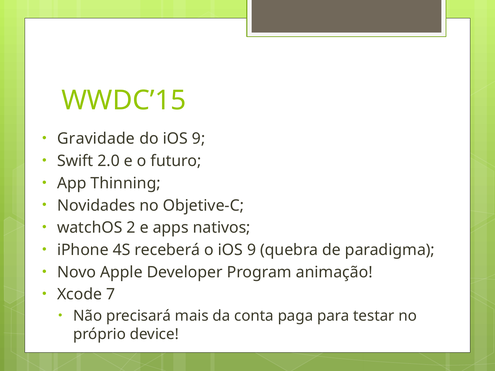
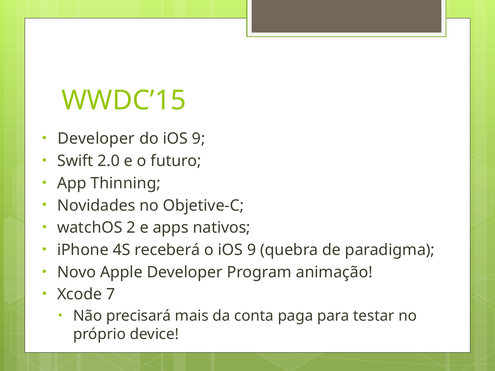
Gravidade: Gravidade -> Developer (96, 139)
